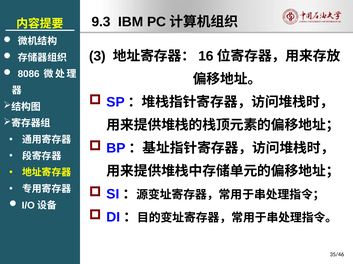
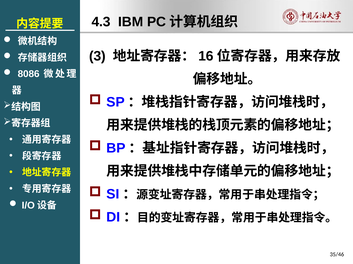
9.3: 9.3 -> 4.3 (101, 22)
